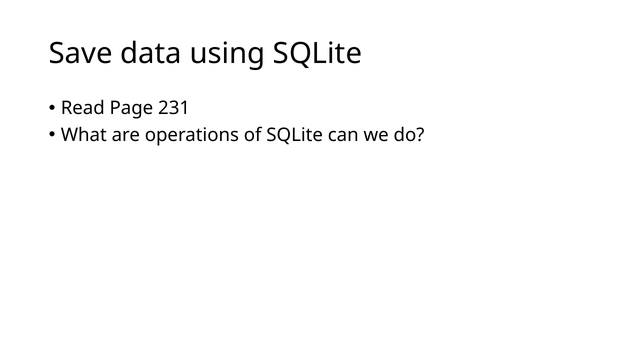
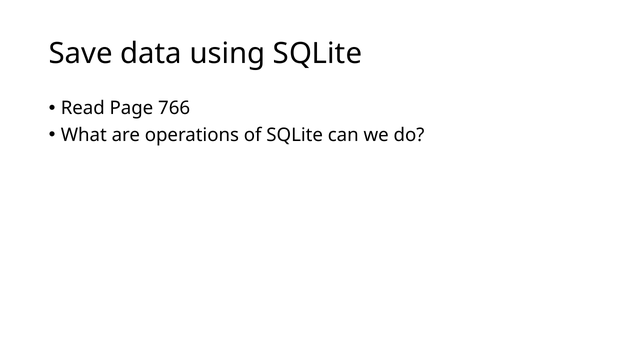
231: 231 -> 766 (174, 108)
